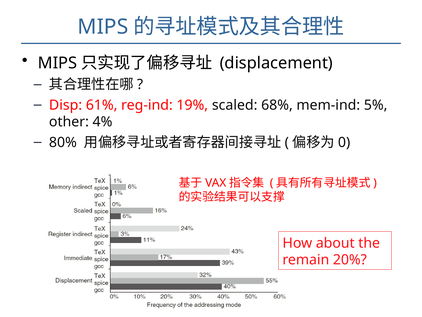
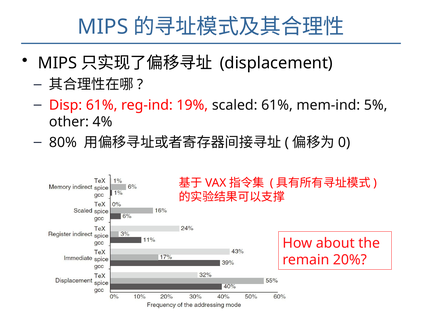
scaled 68%: 68% -> 61% (277, 105)
